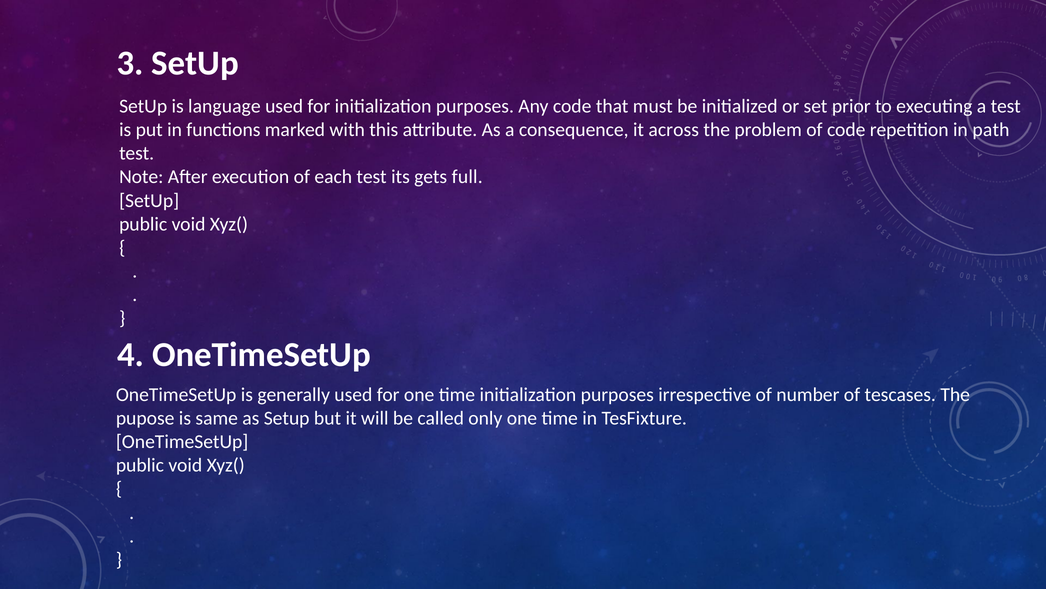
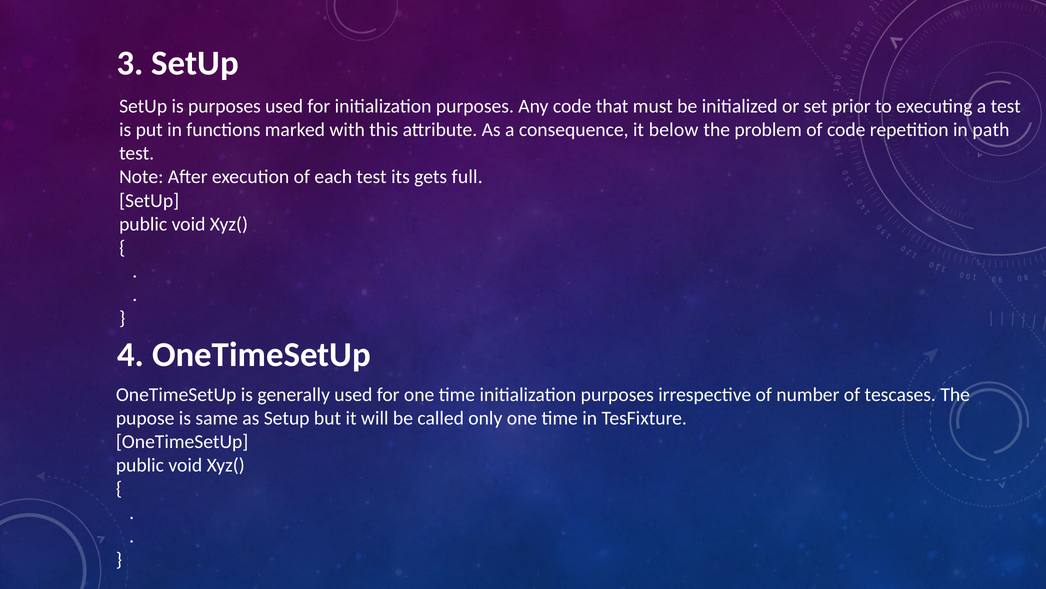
is language: language -> purposes (224, 106)
across: across -> below (674, 130)
